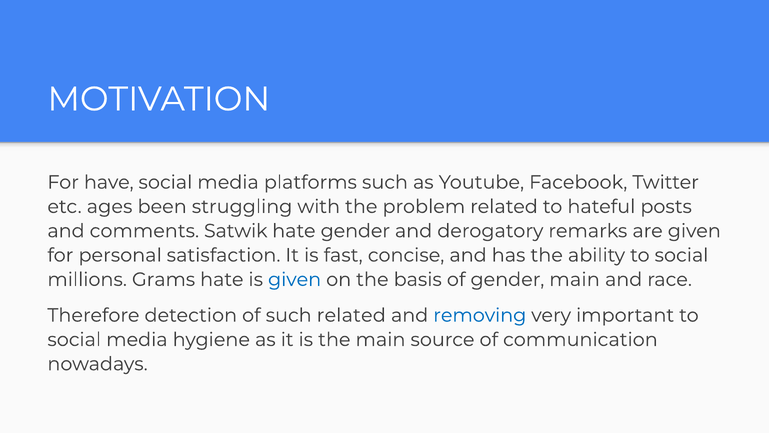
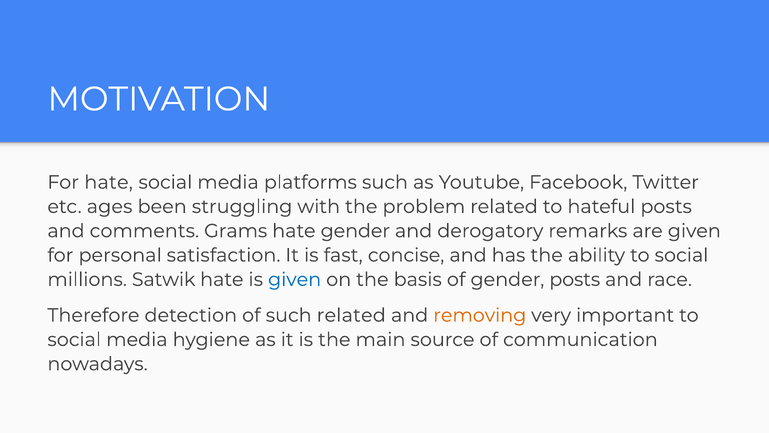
For have: have -> hate (109, 182)
Satwik: Satwik -> Grams (236, 231)
Grams: Grams -> Satwik (164, 279)
gender main: main -> posts (575, 279)
removing colour: blue -> orange (480, 315)
